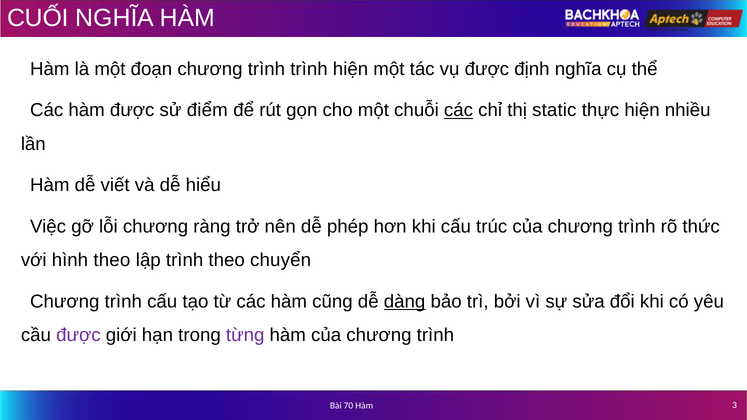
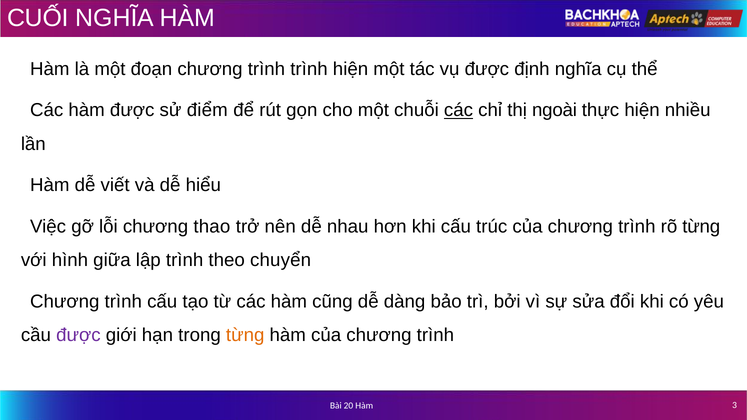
static: static -> ngoài (554, 110)
ràng: ràng -> thao (212, 227)
phép: phép -> nhau (348, 227)
rõ thức: thức -> từng (701, 227)
hình theo: theo -> giữa (112, 260)
dàng underline: present -> none (405, 302)
từng colour: purple -> orange (245, 335)
70: 70 -> 20 (348, 406)
